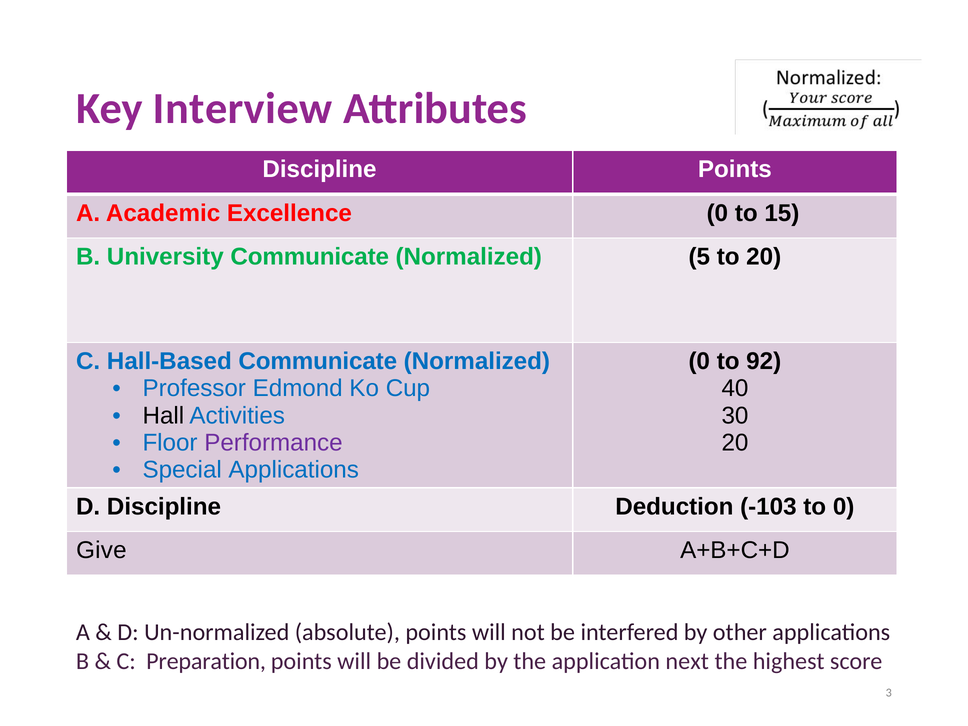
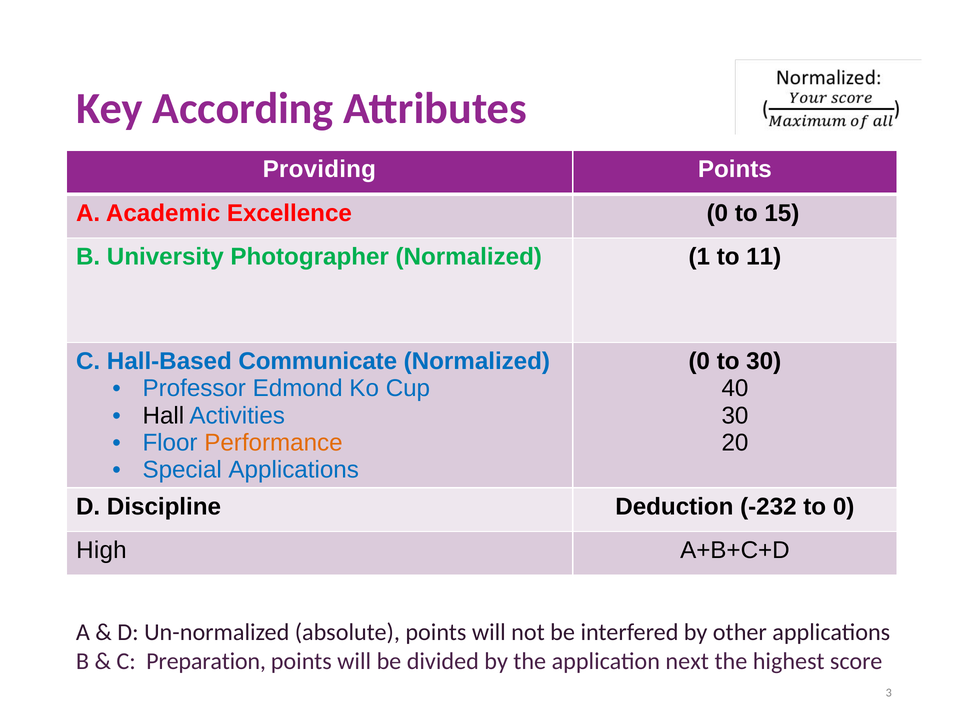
Interview: Interview -> According (243, 109)
Discipline: Discipline -> Providing (319, 169)
University Communicate: Communicate -> Photographer (310, 257)
5: 5 -> 1 (699, 257)
to 20: 20 -> 11 (764, 257)
to 92: 92 -> 30 (764, 361)
Performance colour: purple -> orange (273, 443)
-103: -103 -> -232 (768, 507)
Give: Give -> High (101, 550)
